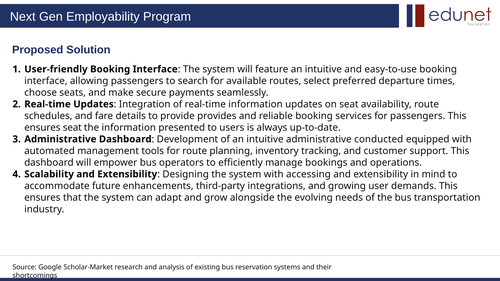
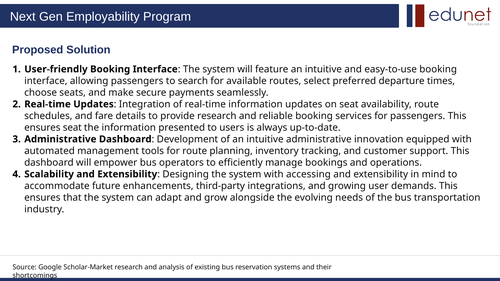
provide provides: provides -> research (217, 116)
conducted: conducted -> innovation (379, 139)
